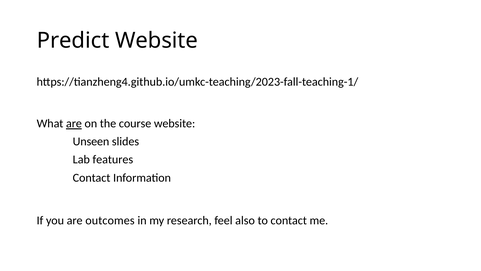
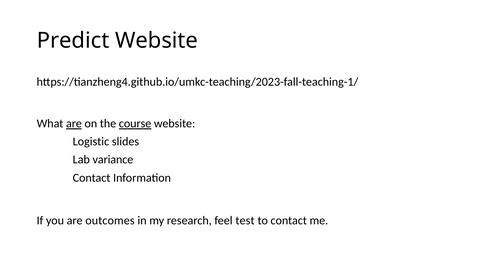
course underline: none -> present (135, 123)
Unseen: Unseen -> Logistic (91, 141)
features: features -> variance (113, 159)
also: also -> test (245, 220)
